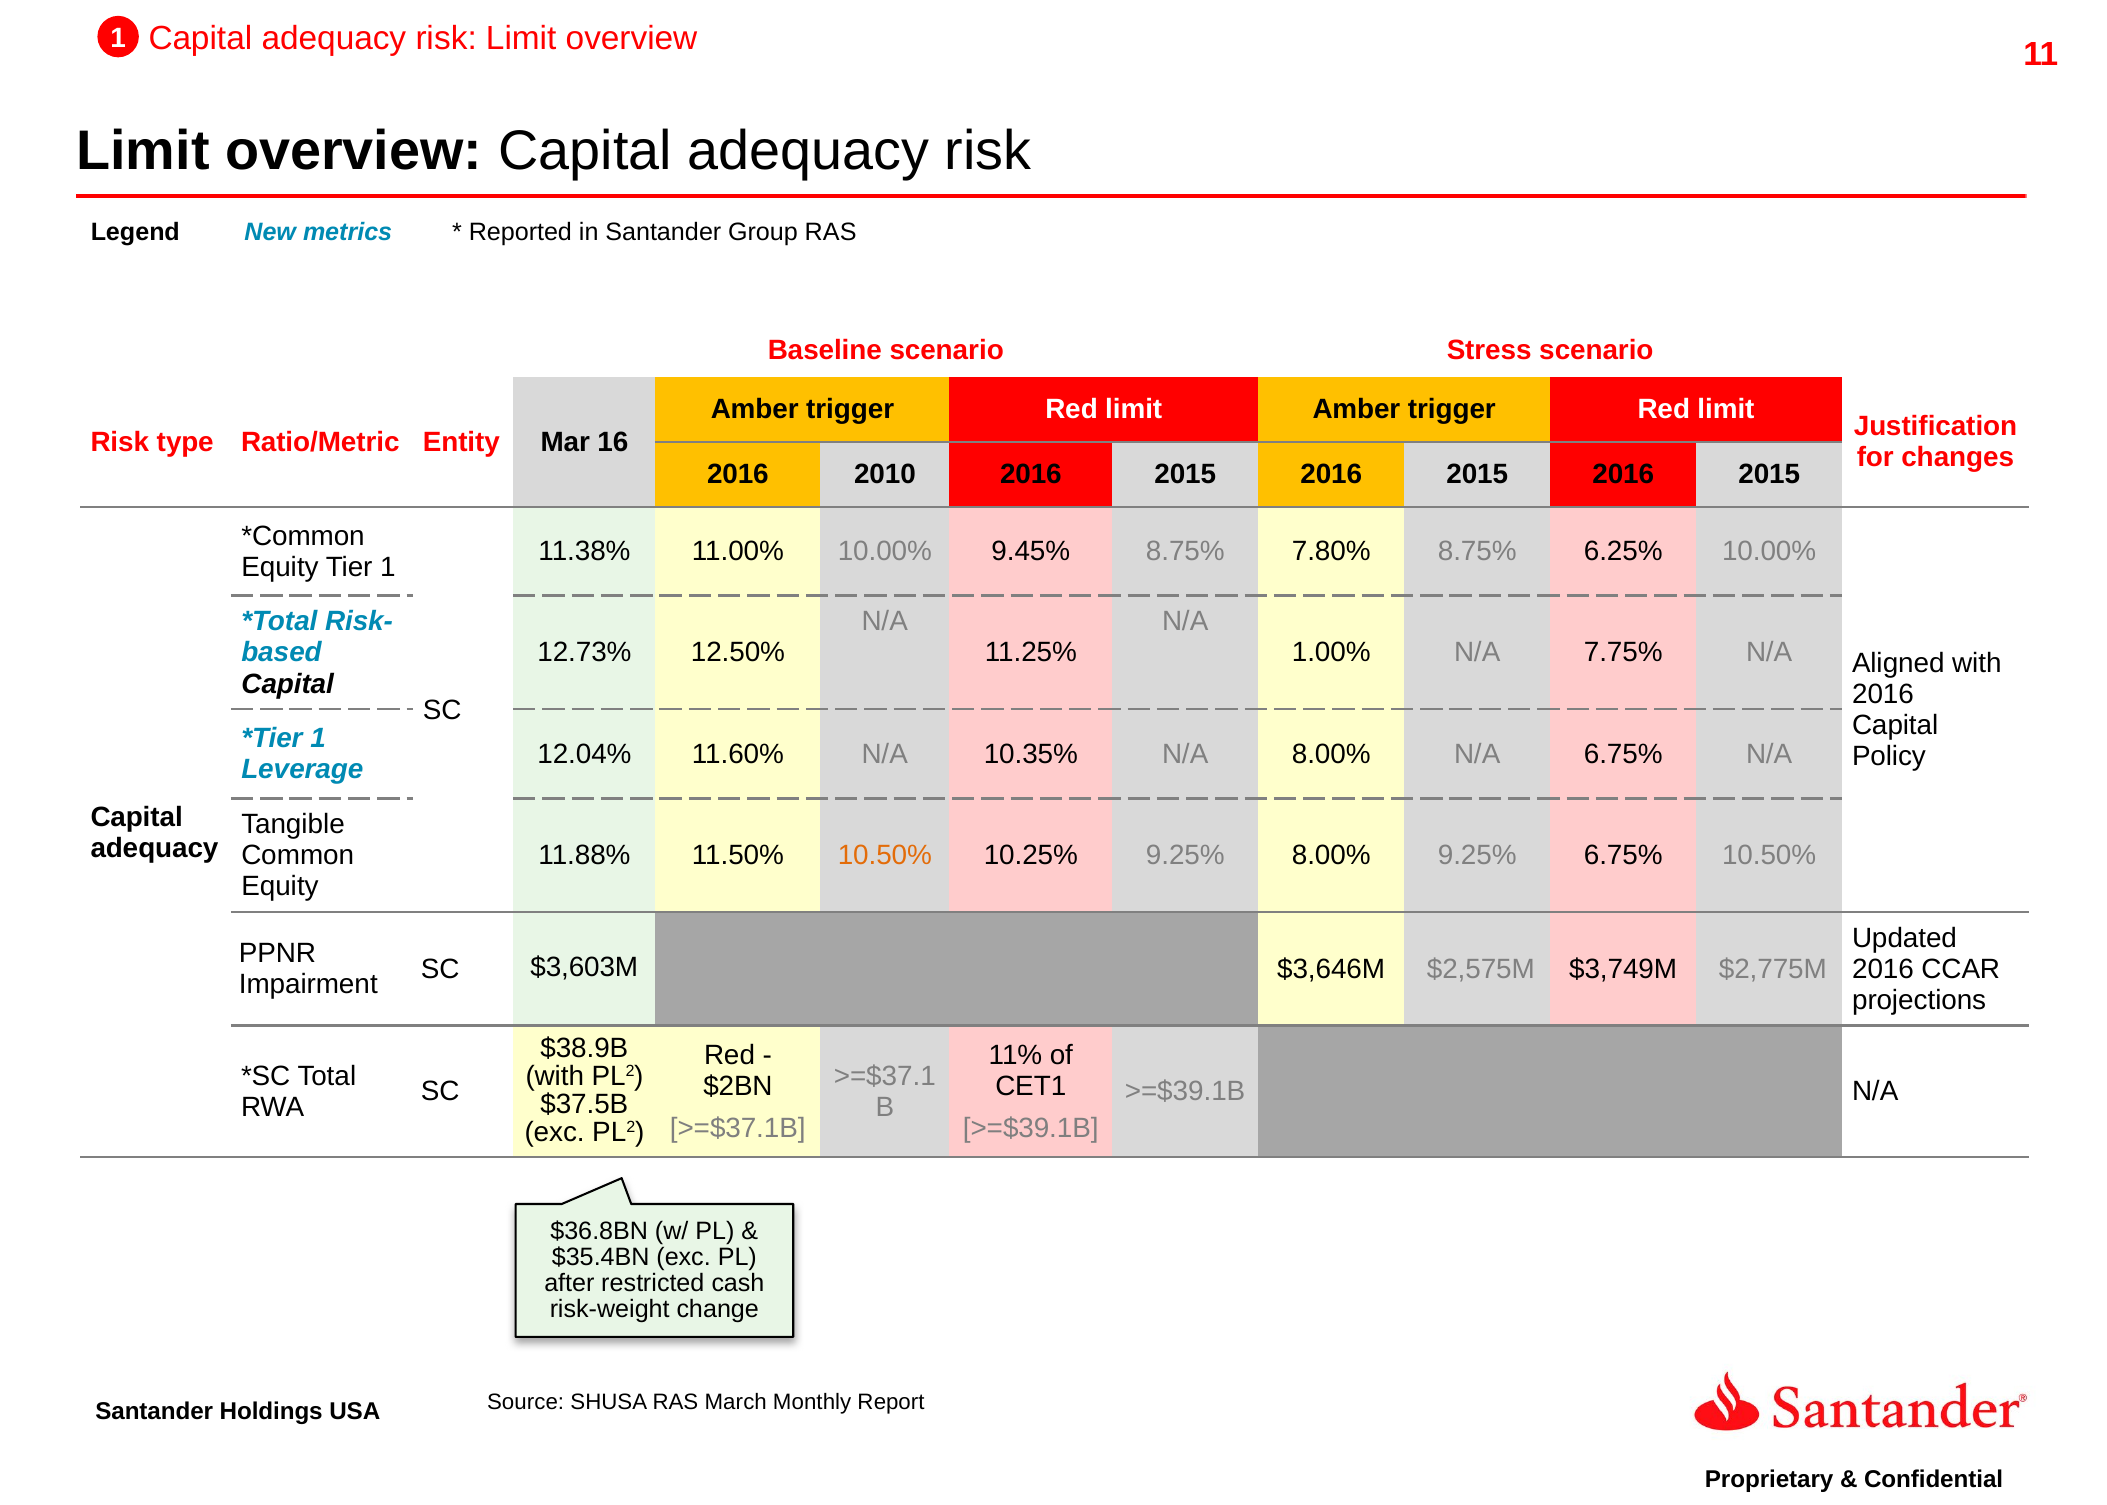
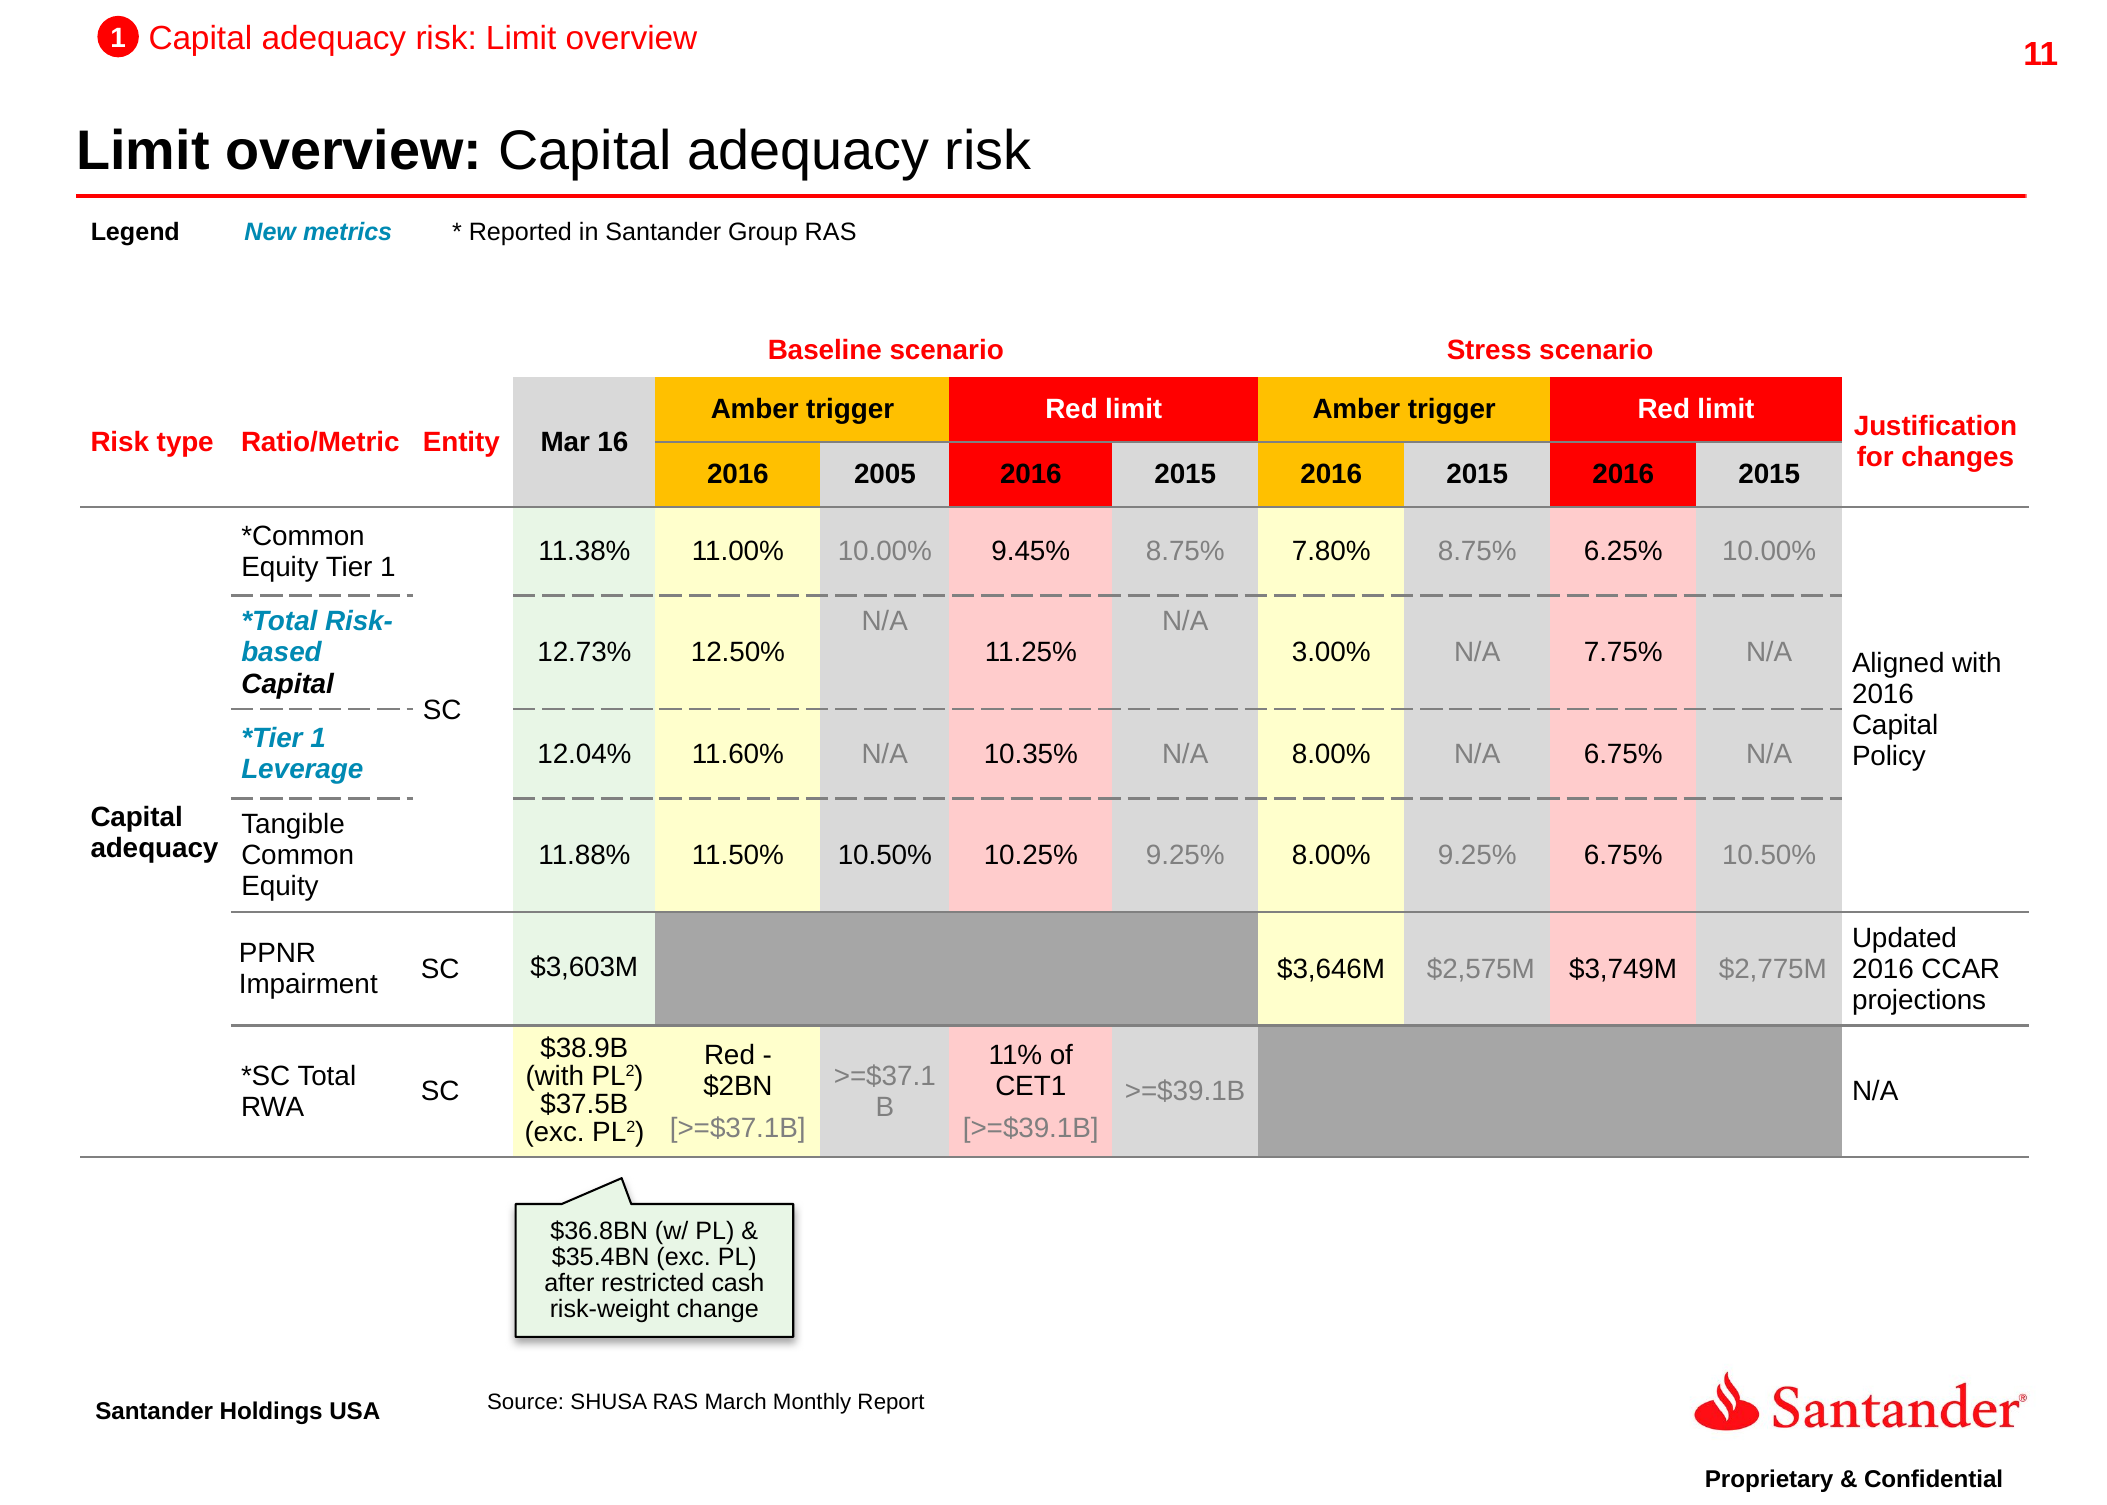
2010: 2010 -> 2005 (885, 475)
1.00%: 1.00% -> 3.00% (1331, 653)
10.50% colour: orange -> black (885, 855)
